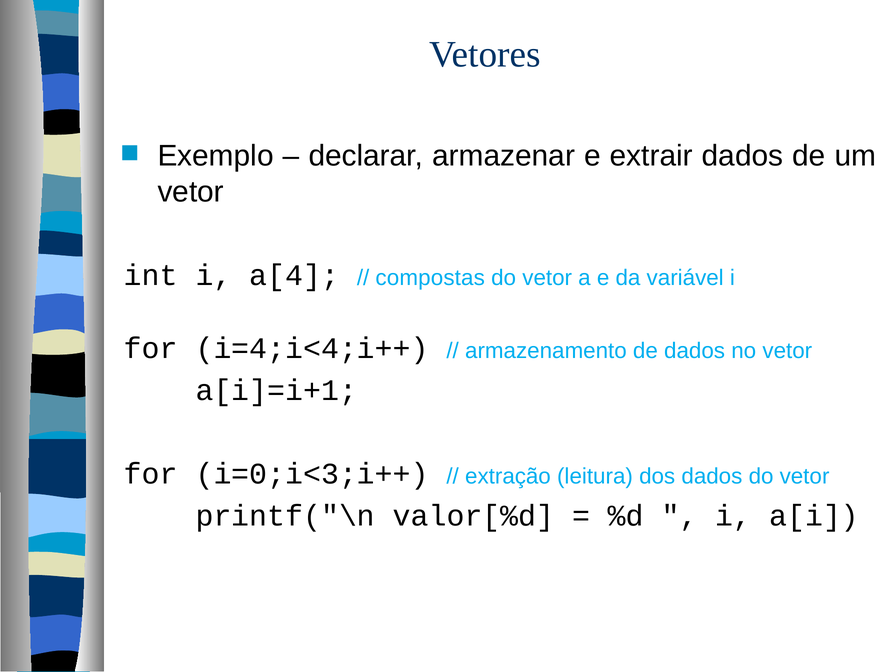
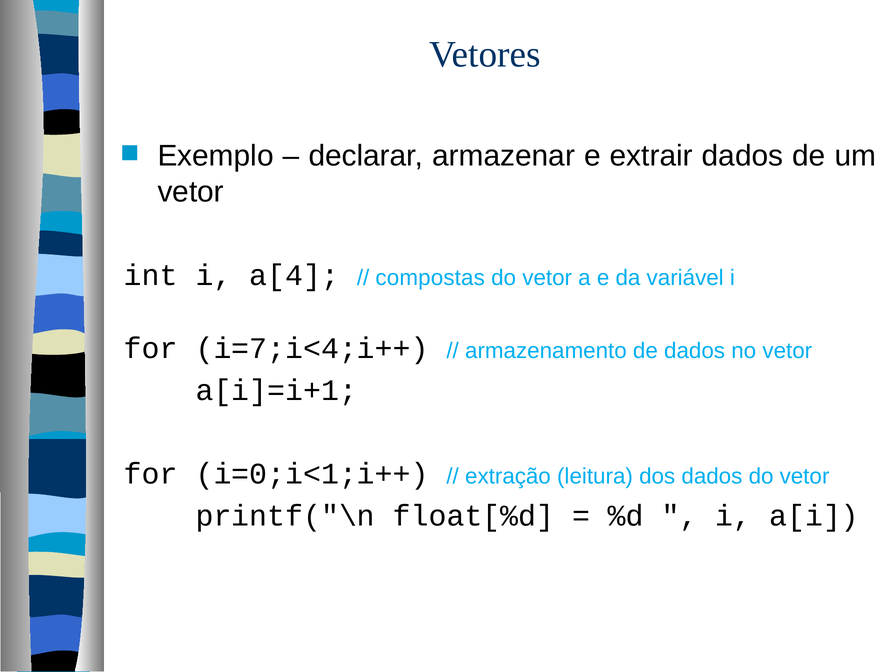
i=4;i<4;i++: i=4;i<4;i++ -> i=7;i<4;i++ (312, 348)
i=0;i<3;i++: i=0;i<3;i++ -> i=0;i<1;i++ (312, 474)
valor[%d: valor[%d -> float[%d (473, 516)
